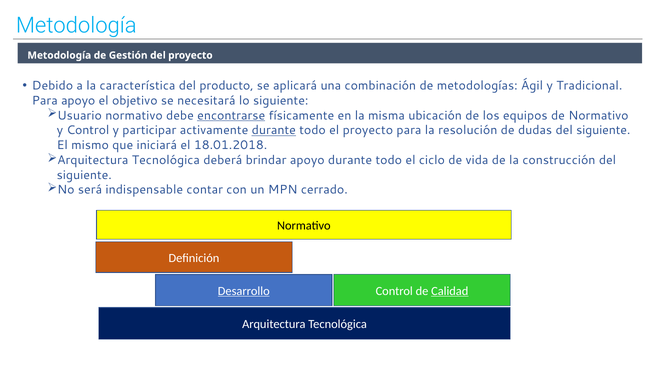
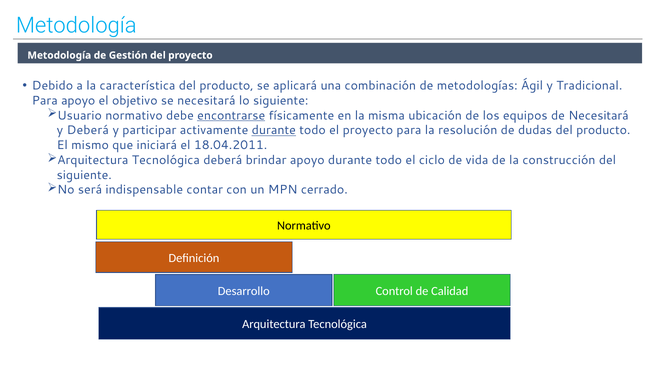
de Normativo: Normativo -> Necesitará (598, 116)
y Control: Control -> Deberá (88, 130)
dudas del siguiente: siguiente -> producto (603, 130)
18.01.2018: 18.01.2018 -> 18.04.2011 (231, 145)
Desarrollo underline: present -> none (244, 291)
Calidad underline: present -> none (450, 291)
